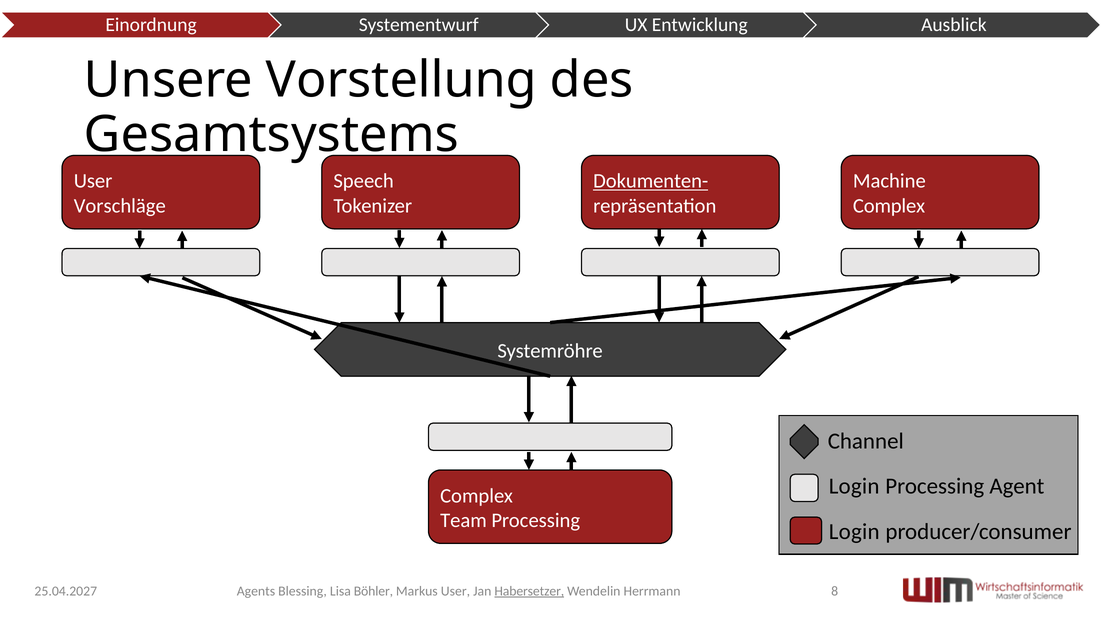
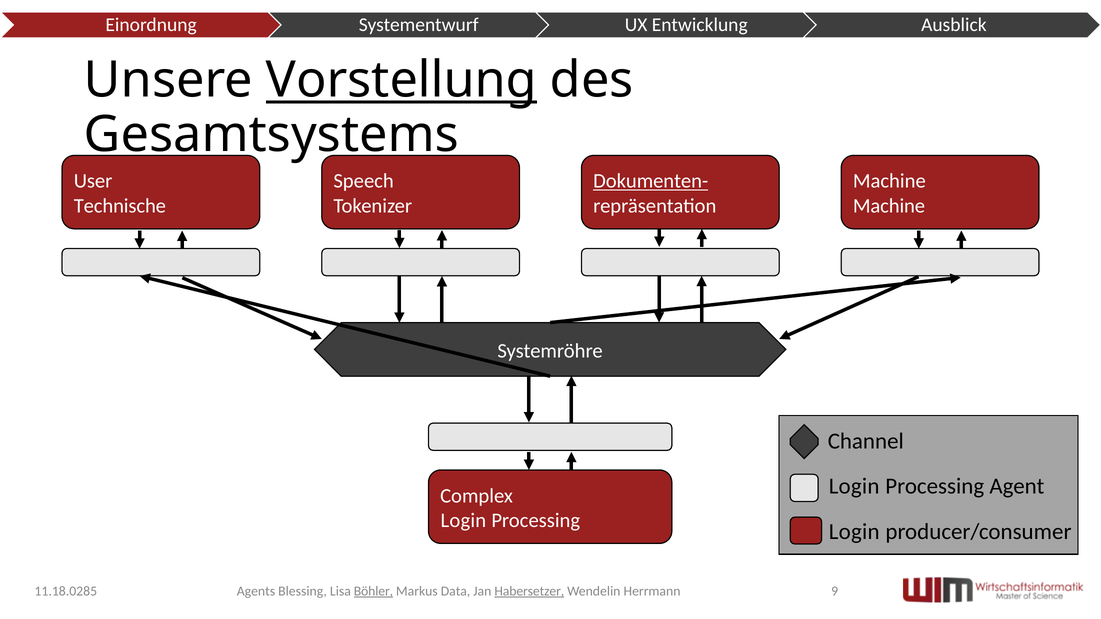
Vorstellung underline: none -> present (401, 80)
Vorschläge: Vorschläge -> Technische (120, 206)
Complex: Complex -> Machine (889, 206)
Team: Team -> Login (463, 521)
Böhler underline: none -> present (373, 591)
Markus User: User -> Data (456, 591)
8: 8 -> 9 (835, 591)
25.04.2027: 25.04.2027 -> 11.18.0285 (66, 591)
